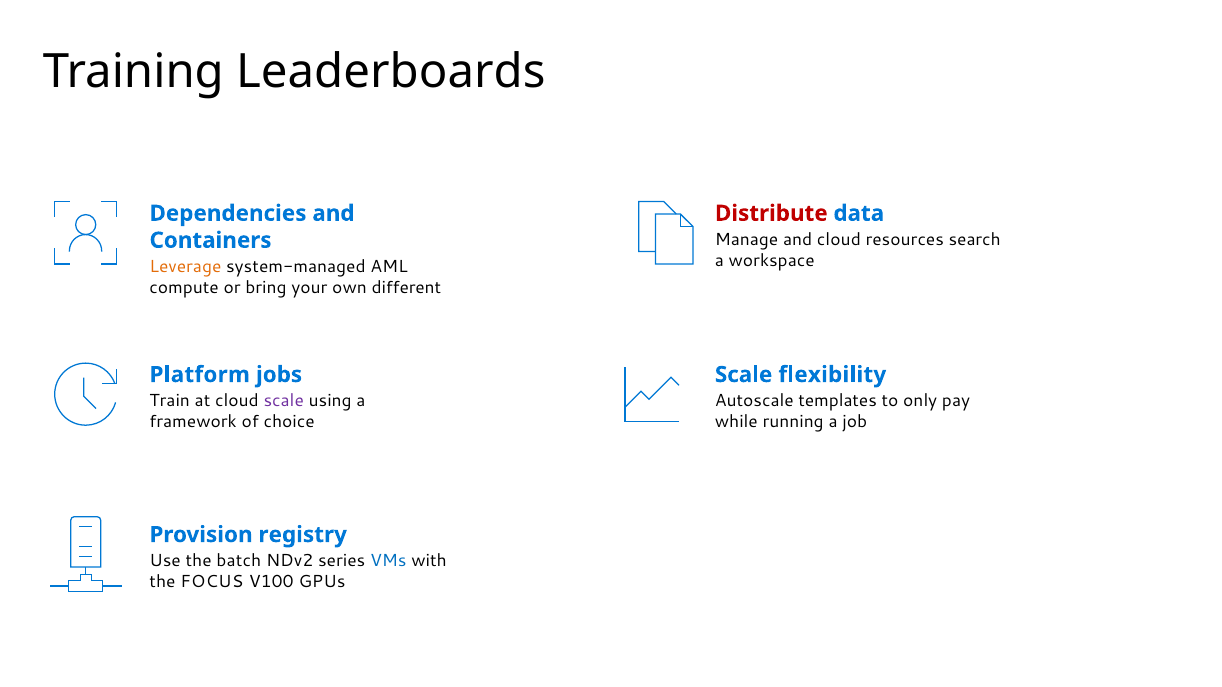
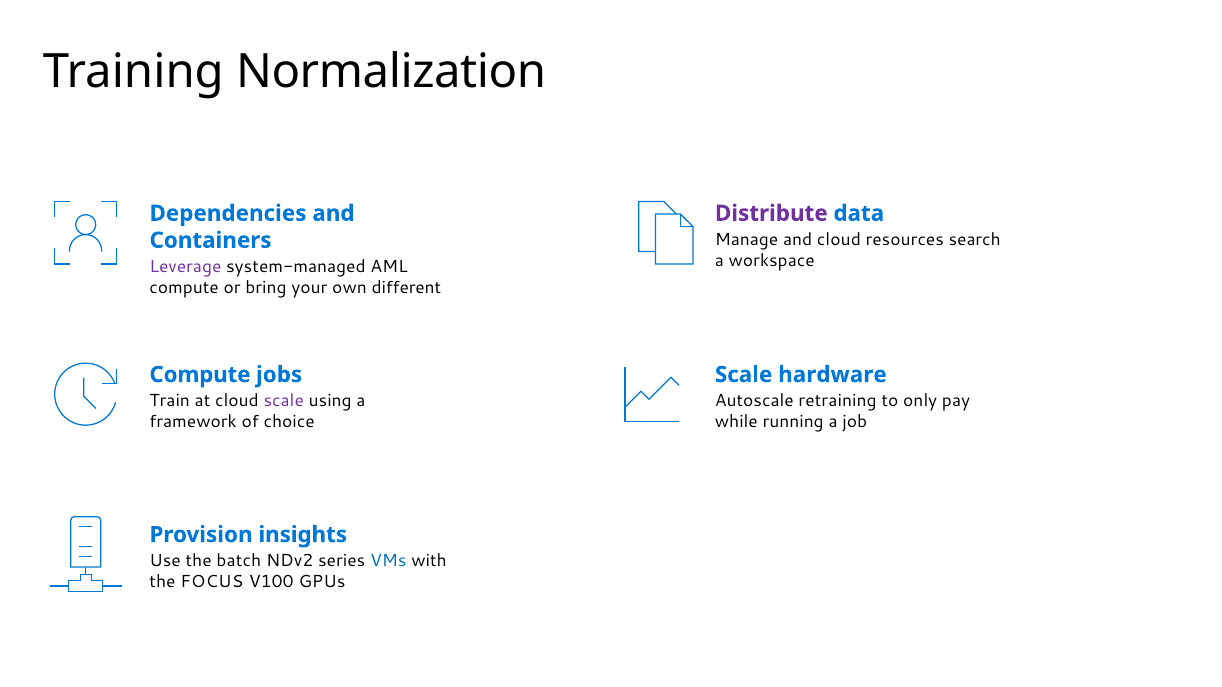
Leaderboards: Leaderboards -> Normalization (391, 72)
Distribute colour: red -> purple (771, 213)
Leverage colour: orange -> purple (185, 267)
Platform: Platform -> Compute (200, 375)
flexibility: flexibility -> hardware (832, 375)
templates: templates -> retraining (838, 401)
registry: registry -> insights (303, 535)
